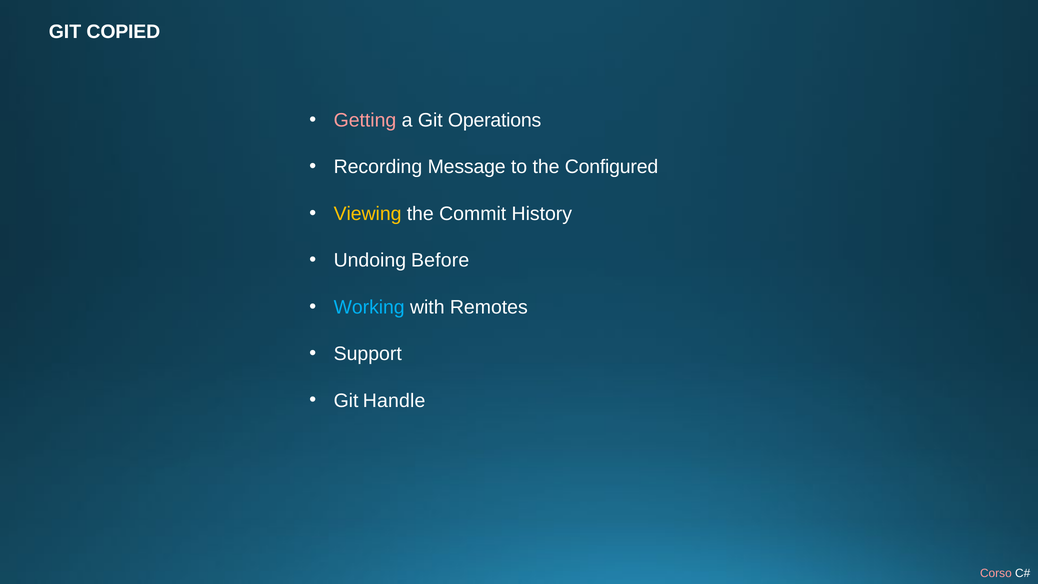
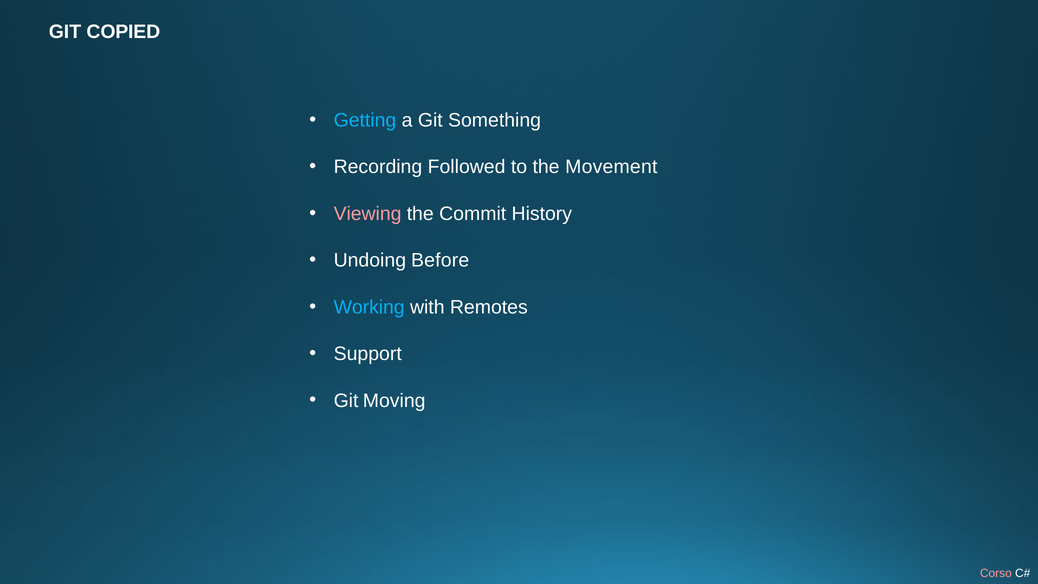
Getting colour: pink -> light blue (365, 120)
Operations: Operations -> Something (495, 120)
Message: Message -> Followed (467, 167)
Configured: Configured -> Movement (611, 167)
Viewing colour: yellow -> pink (368, 214)
Handle: Handle -> Moving (394, 401)
